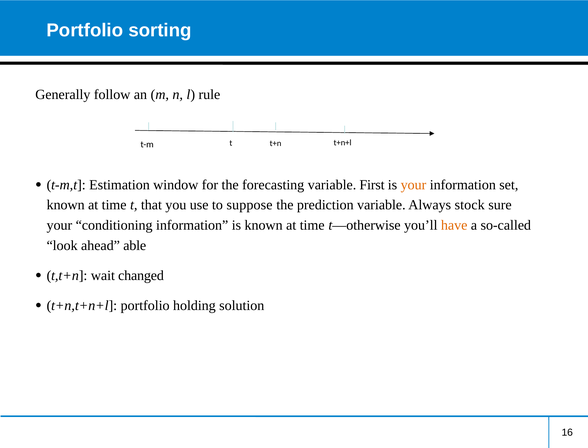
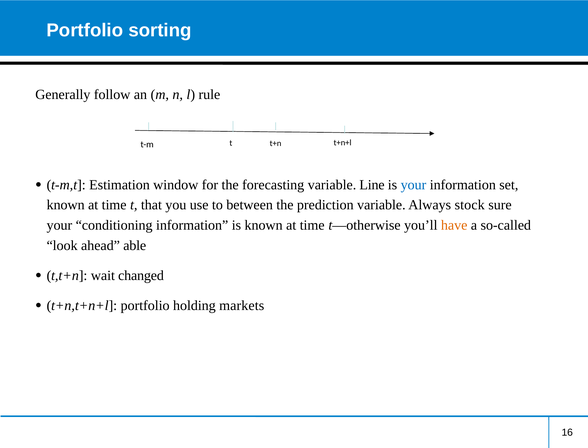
First: First -> Line (372, 185)
your colour: orange -> blue (413, 185)
suppose: suppose -> between (250, 205)
solution: solution -> markets (242, 305)
